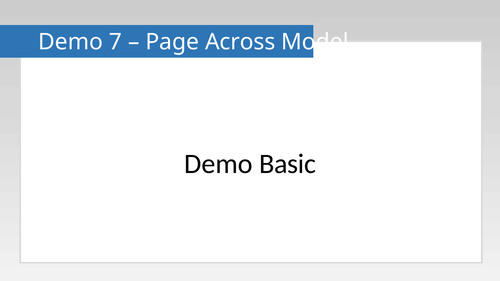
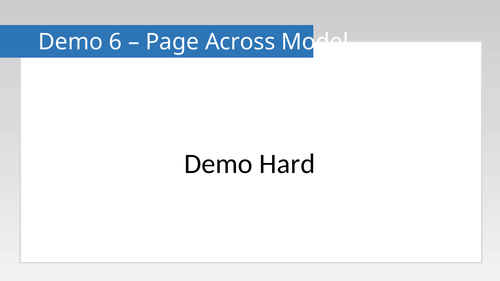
7: 7 -> 6 (116, 42)
Basic: Basic -> Hard (287, 164)
